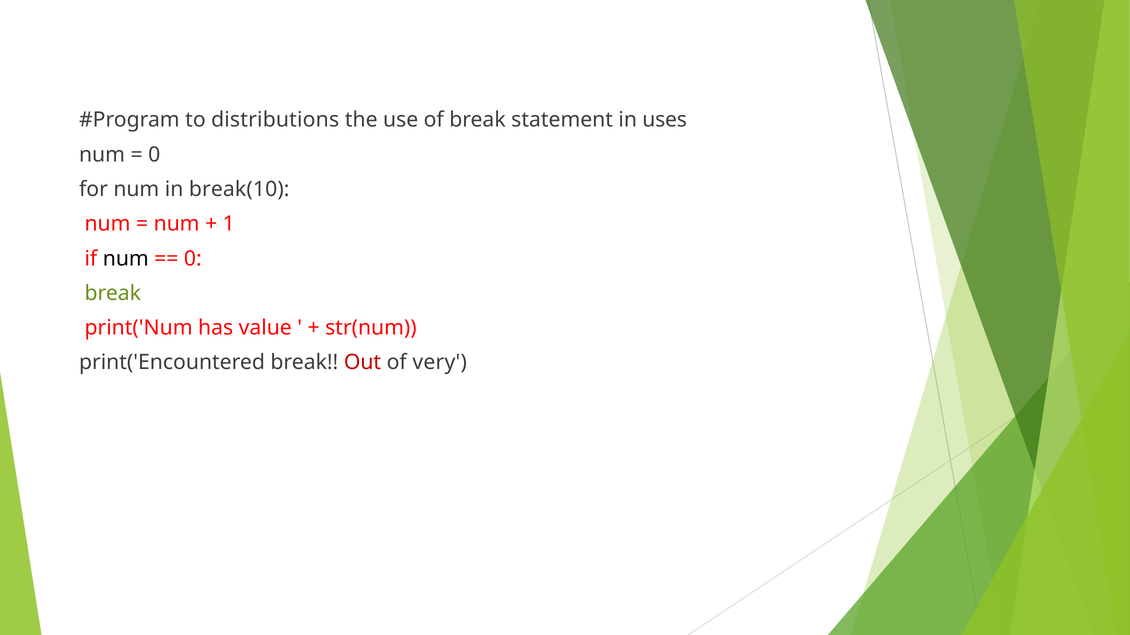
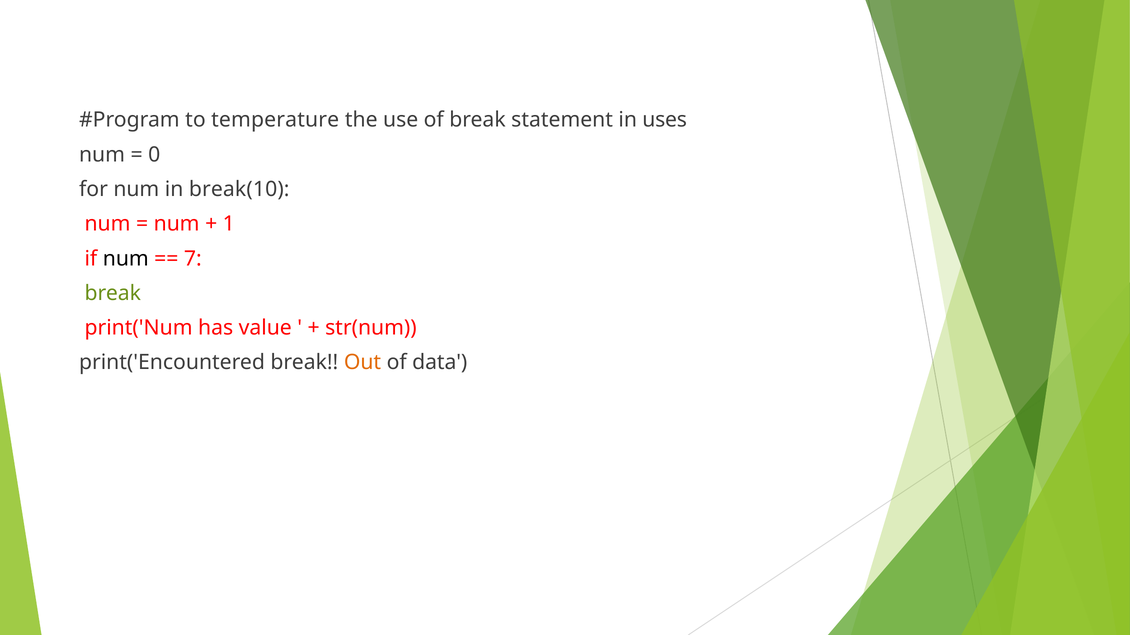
distributions: distributions -> temperature (275, 120)
0: 0 -> 7 (193, 259)
Out colour: red -> orange (363, 363)
very: very -> data (440, 363)
